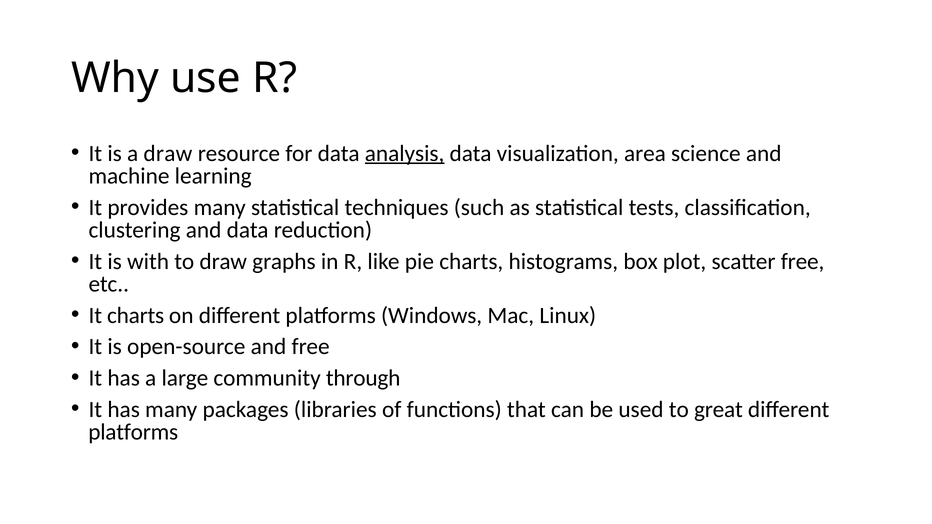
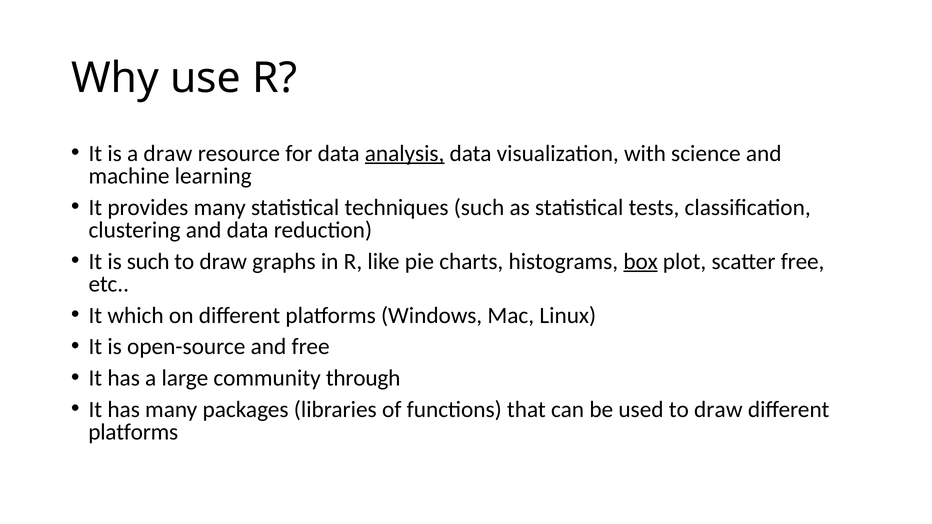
area: area -> with (645, 153)
is with: with -> such (148, 262)
box underline: none -> present (641, 262)
It charts: charts -> which (136, 316)
used to great: great -> draw (718, 410)
